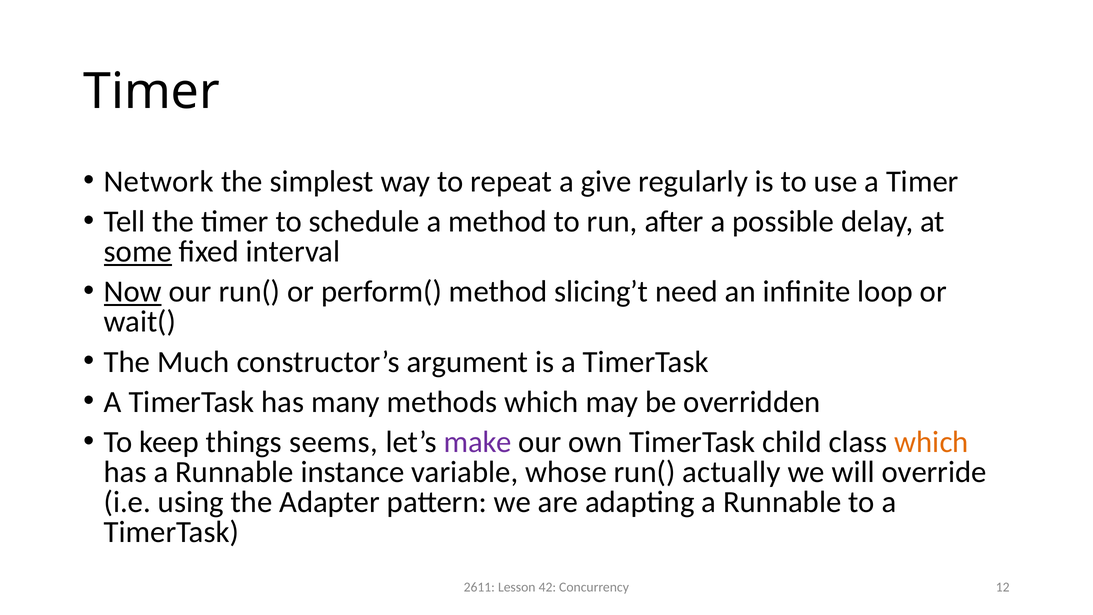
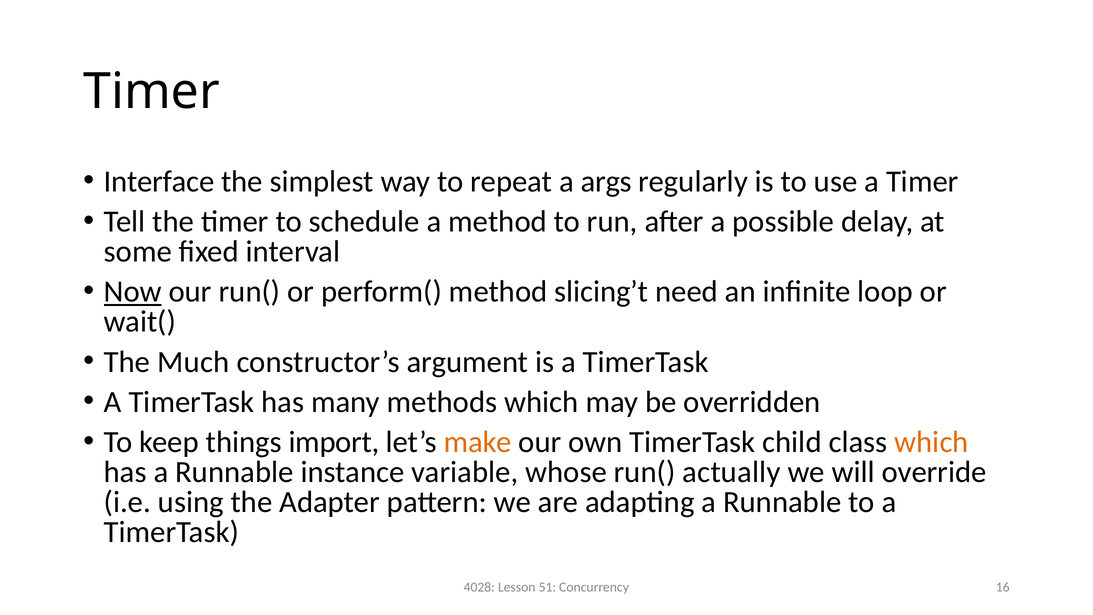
Network: Network -> Interface (159, 182)
give: give -> args (606, 182)
some underline: present -> none (138, 252)
seems: seems -> import (334, 442)
make colour: purple -> orange (478, 442)
2611: 2611 -> 4028 (479, 587)
42: 42 -> 51 (547, 587)
12: 12 -> 16 (1003, 587)
